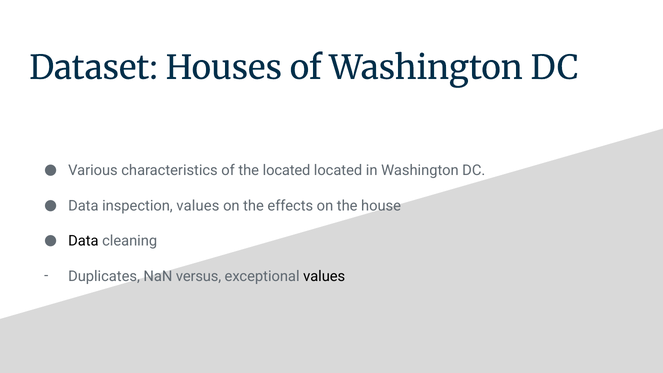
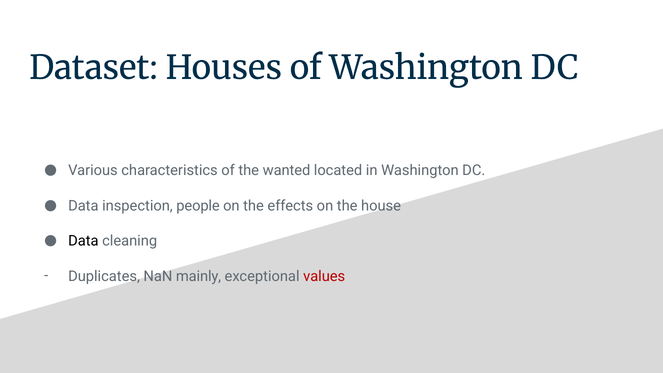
the located: located -> wanted (287, 170)
inspection values: values -> people (198, 206)
versus: versus -> mainly (199, 276)
values colour: black -> red (324, 276)
